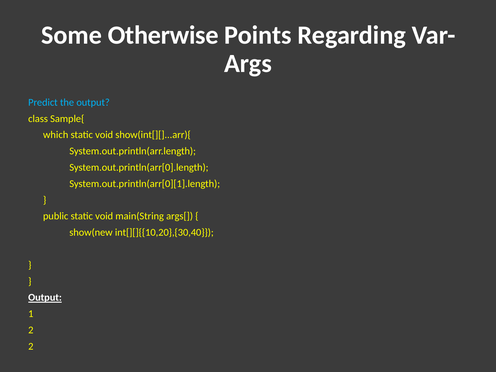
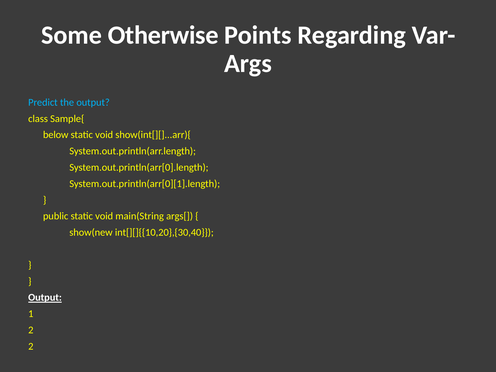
which: which -> below (56, 135)
